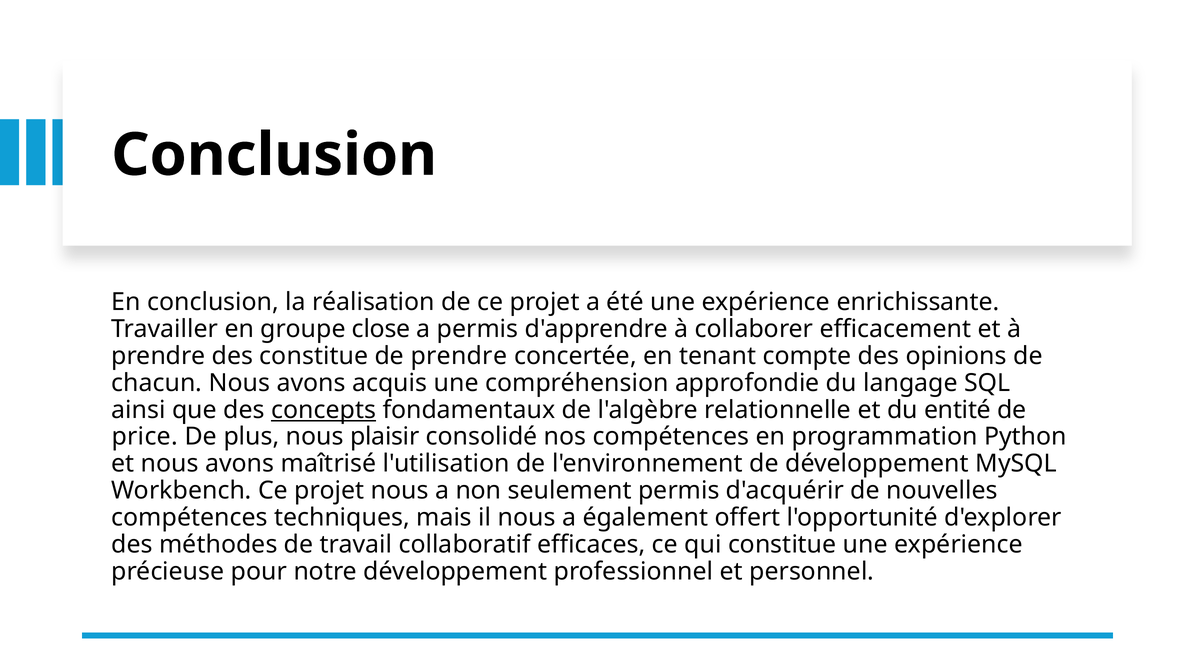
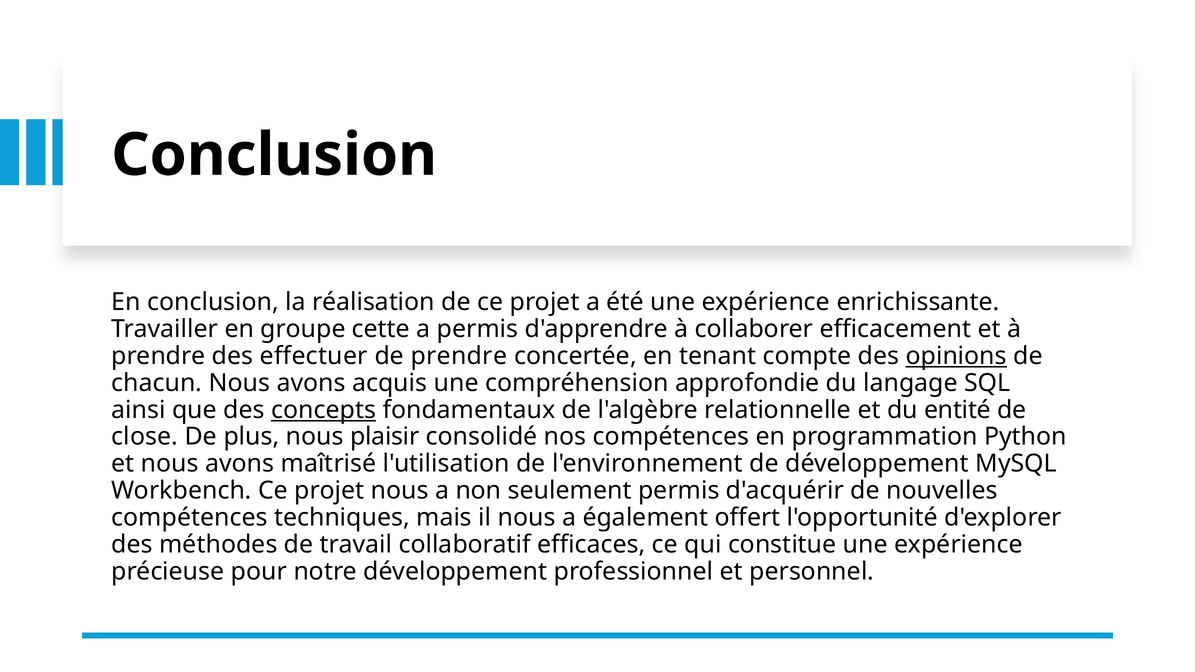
close: close -> cette (381, 329)
des constitue: constitue -> effectuer (314, 356)
opinions underline: none -> present (956, 356)
price: price -> close (145, 437)
